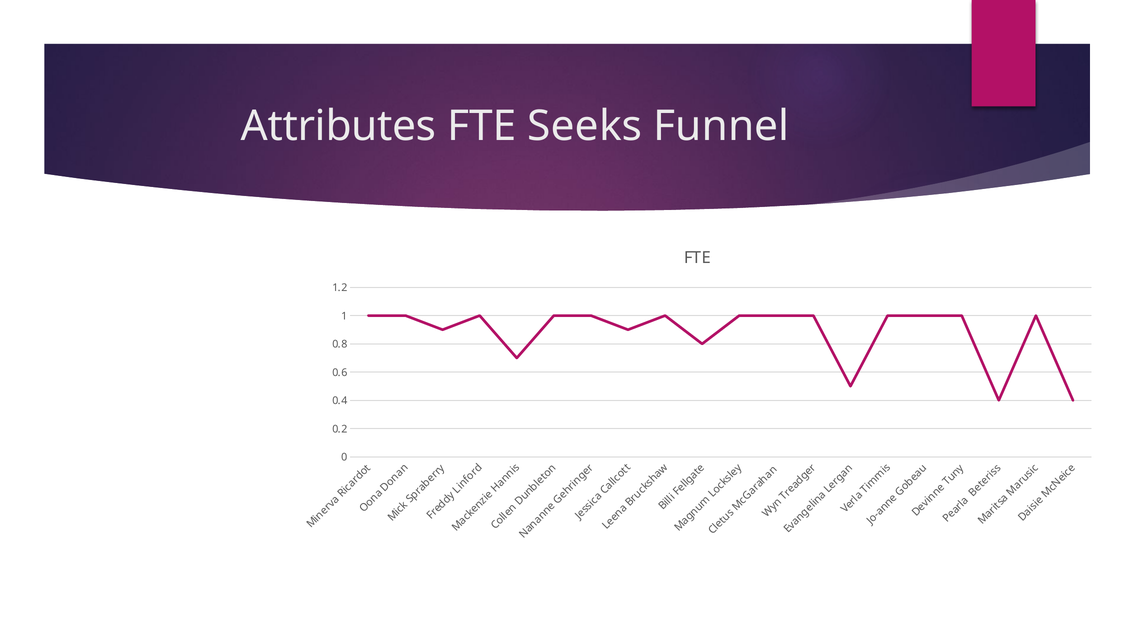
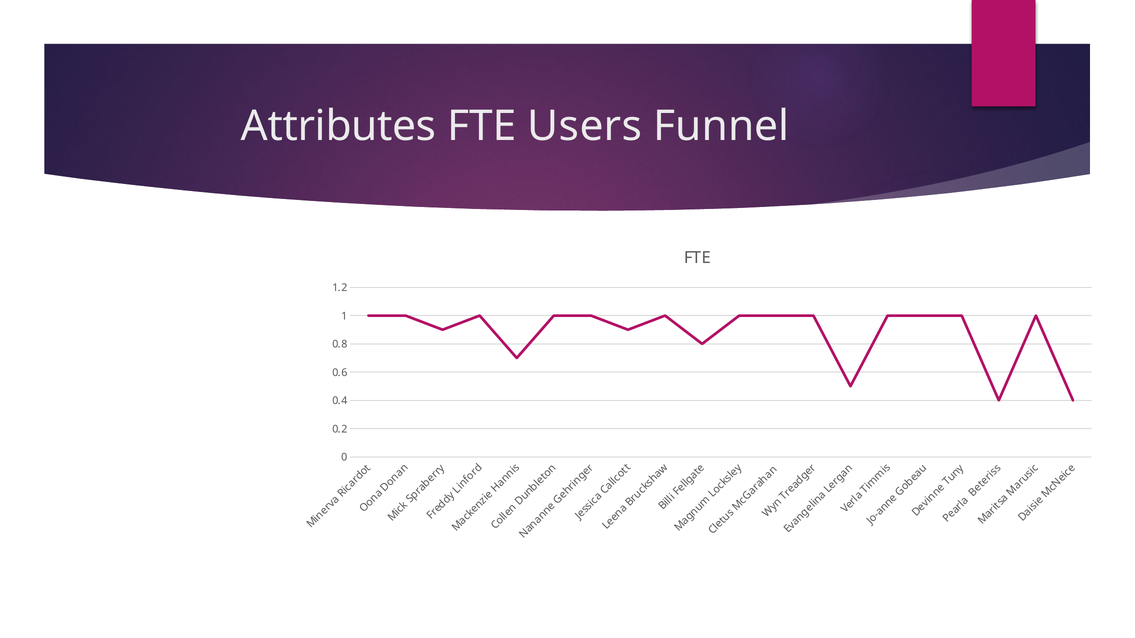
Seeks: Seeks -> Users (585, 127)
